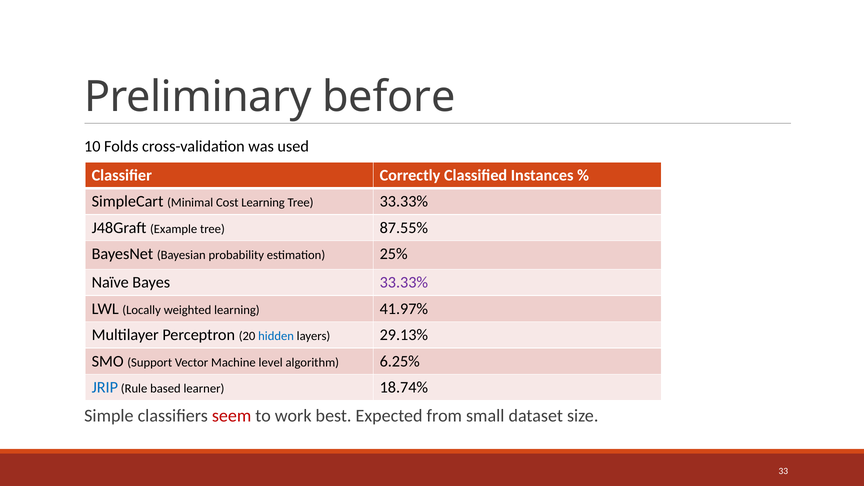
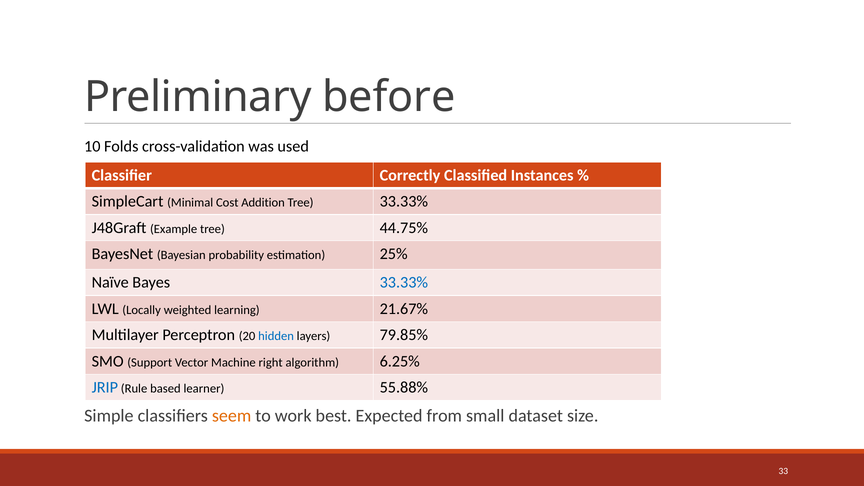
Cost Learning: Learning -> Addition (263, 203)
87.55%: 87.55% -> 44.75% (404, 228)
33.33% colour: purple -> blue (404, 283)
41.97%: 41.97% -> 21.67% (404, 309)
29.13%: 29.13% -> 79.85% (404, 335)
level: level -> right (271, 363)
18.74%: 18.74% -> 55.88% (404, 388)
seem colour: red -> orange (232, 416)
